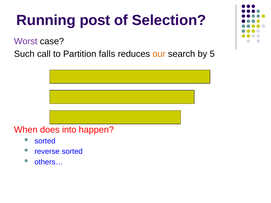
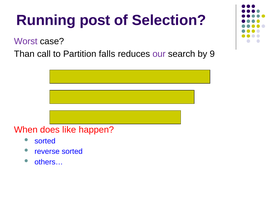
Such: Such -> Than (24, 54)
our colour: orange -> purple (159, 54)
5: 5 -> 9 (212, 54)
into: into -> like (69, 130)
